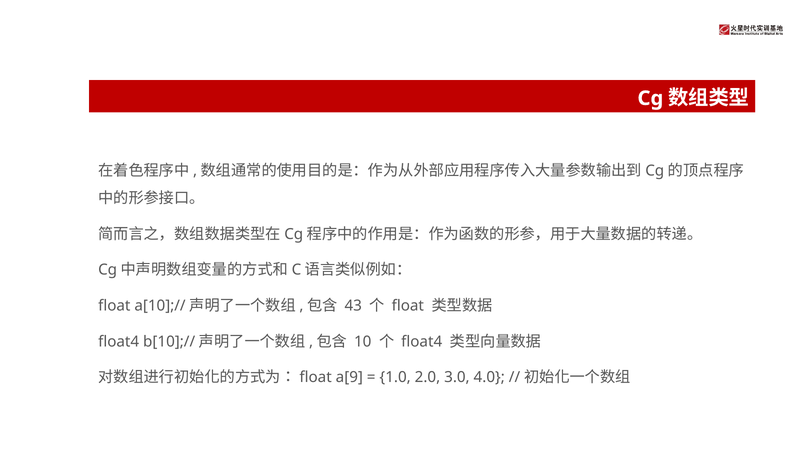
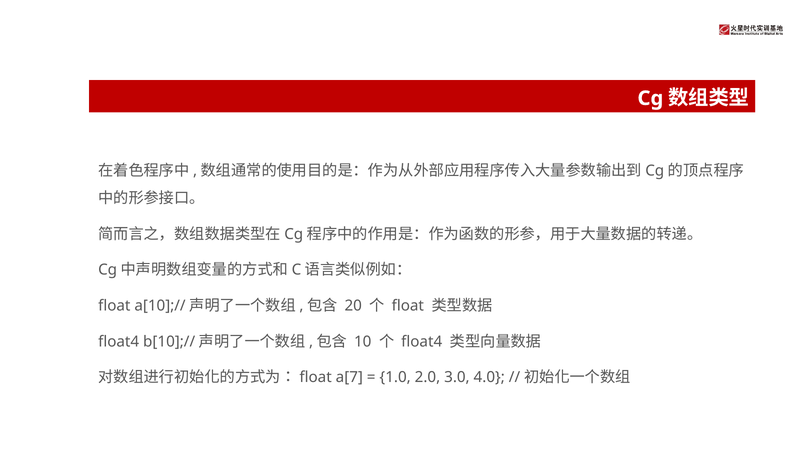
43: 43 -> 20 (353, 306)
a[9: a[9 -> a[7 (349, 378)
